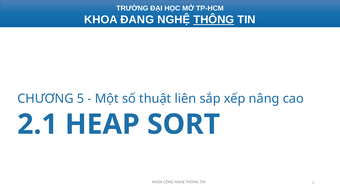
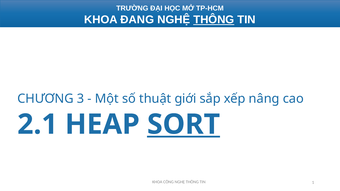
5: 5 -> 3 (81, 99)
liên: liên -> giới (185, 99)
SORT underline: none -> present (184, 125)
